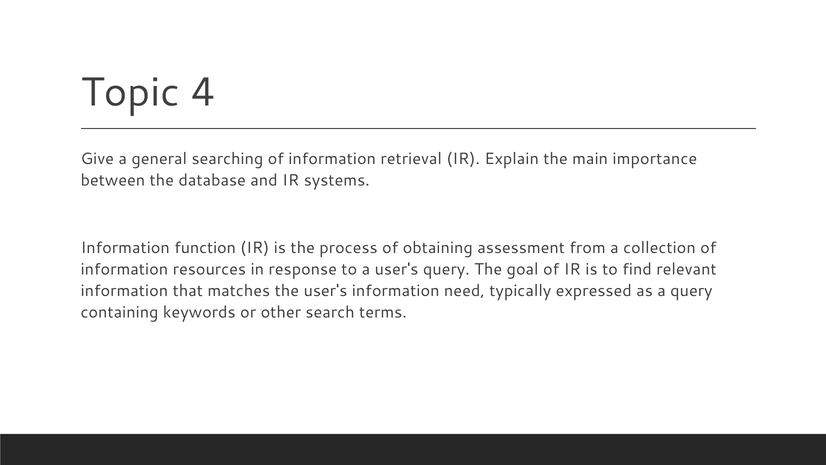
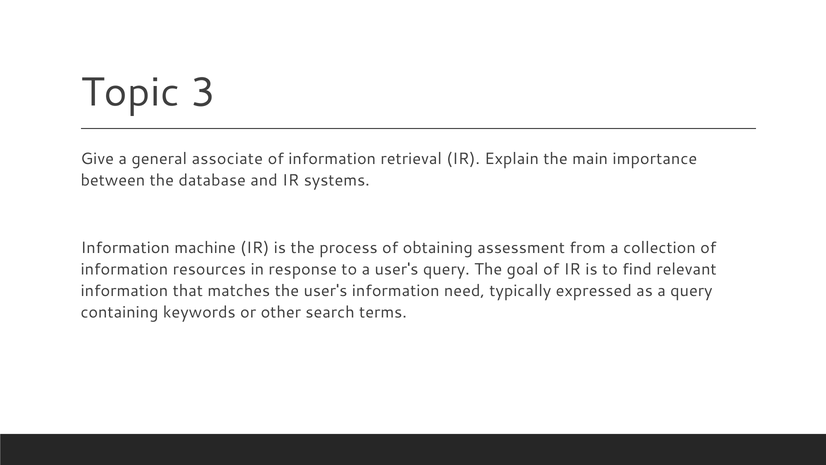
4: 4 -> 3 (203, 93)
searching: searching -> associate (227, 159)
function: function -> machine (205, 248)
